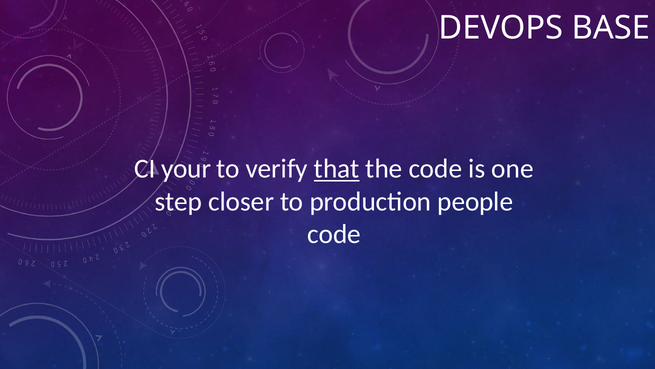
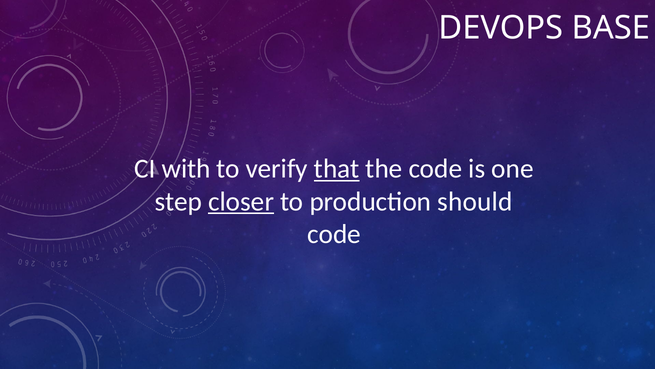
your: your -> with (186, 169)
closer underline: none -> present (241, 201)
people: people -> should (475, 201)
